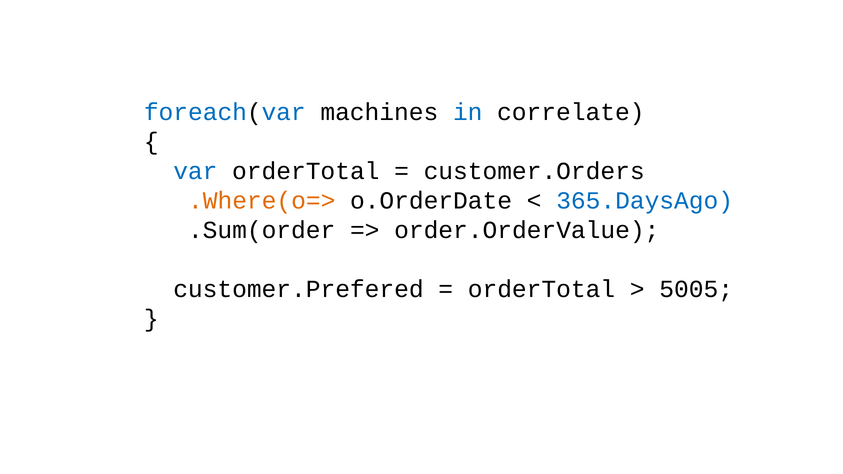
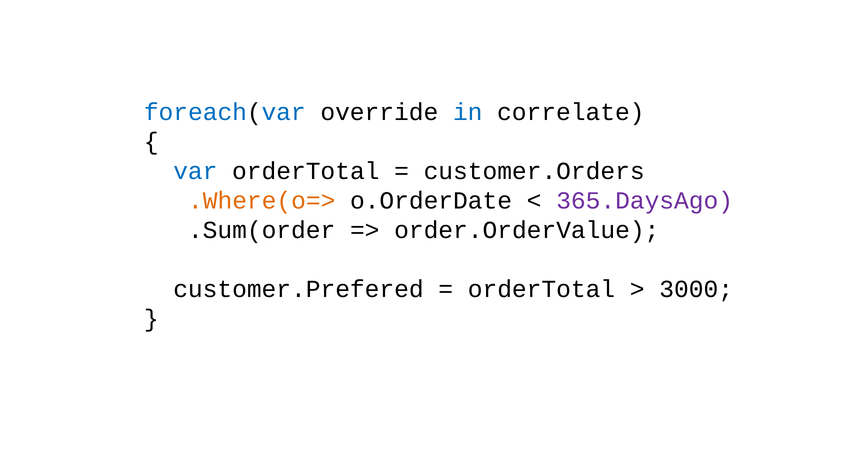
machines: machines -> override (379, 112)
365.DaysAgo colour: blue -> purple (645, 201)
5005: 5005 -> 3000 (696, 289)
